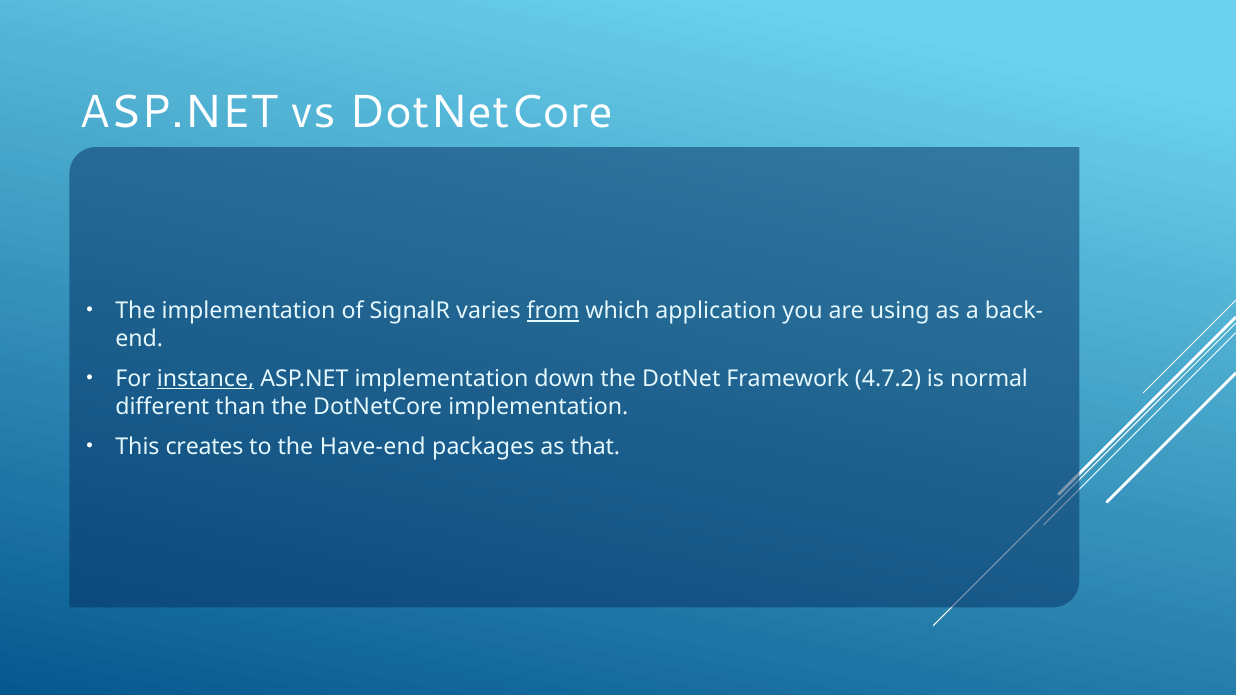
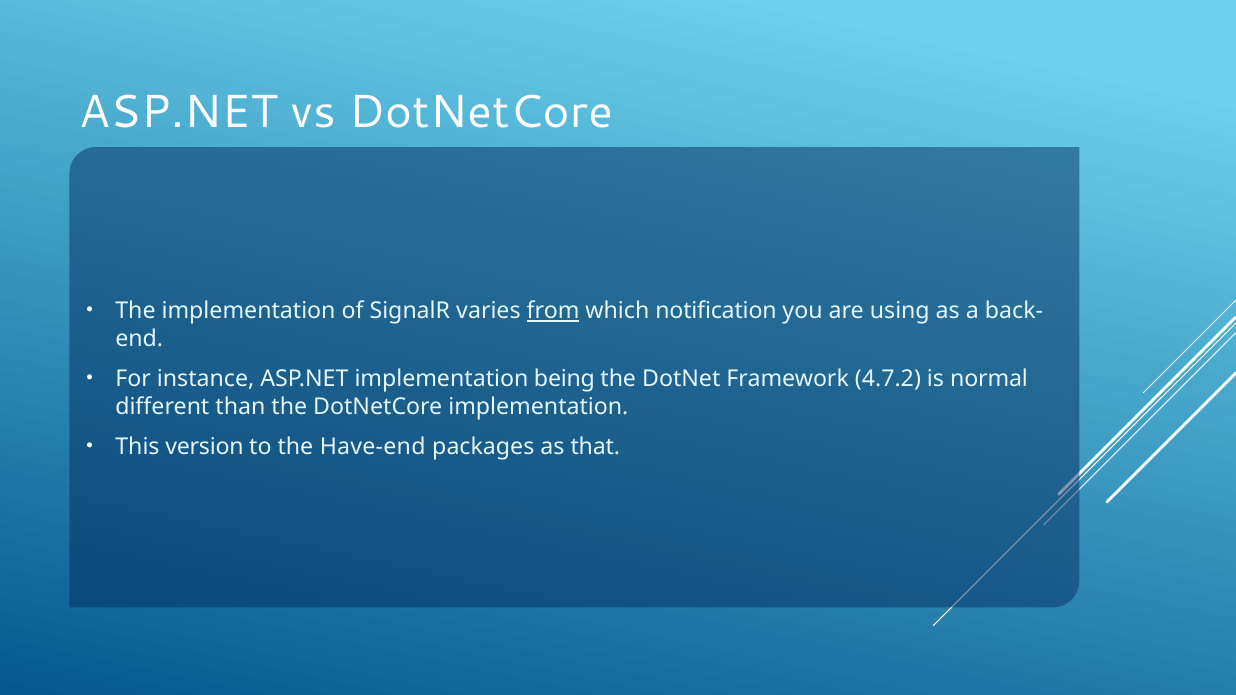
application: application -> notification (716, 311)
instance underline: present -> none (206, 379)
down: down -> being (564, 379)
creates: creates -> version (204, 447)
